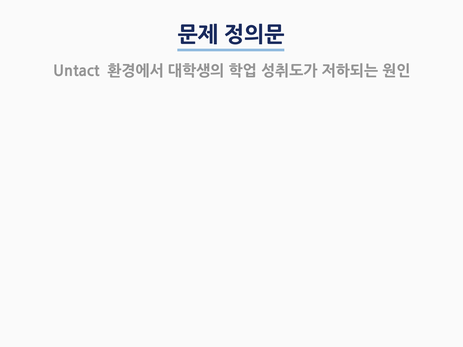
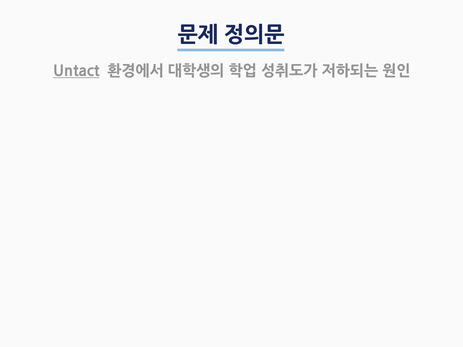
Untact underline: none -> present (76, 71)
